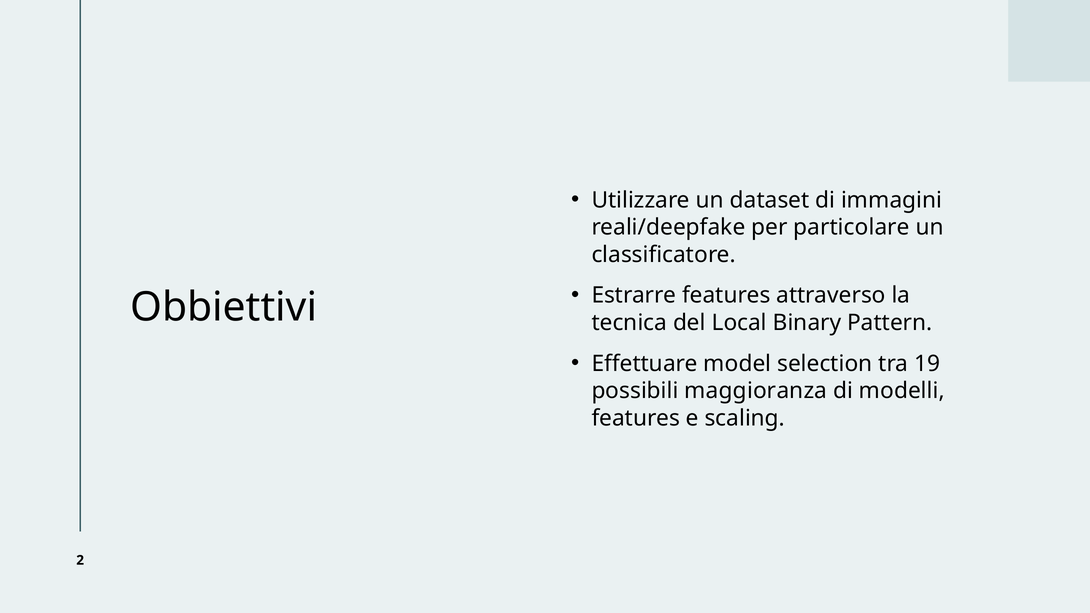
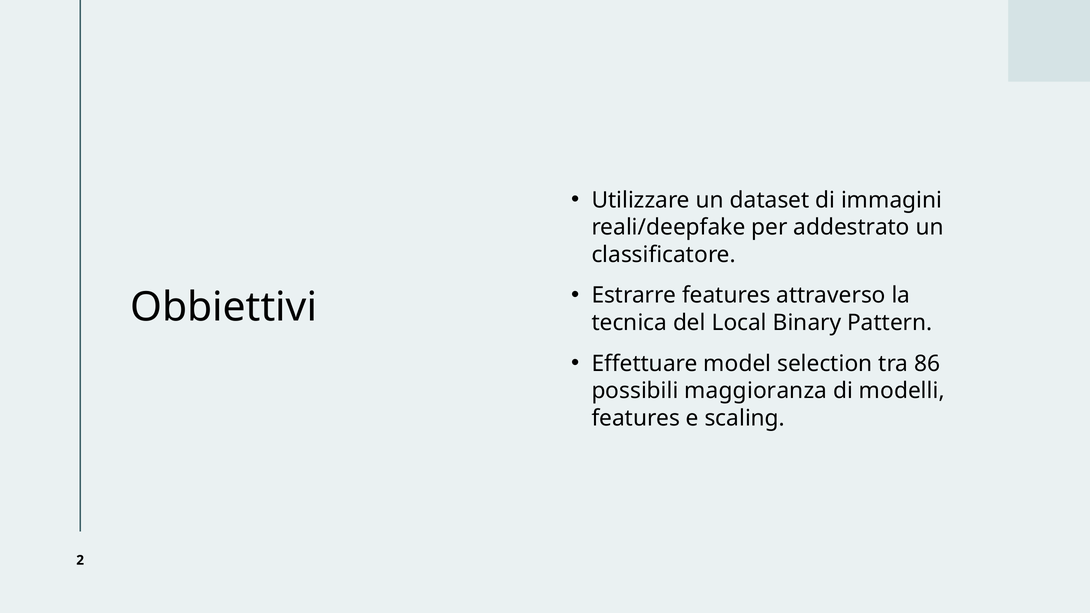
particolare: particolare -> addestrato (852, 227)
19: 19 -> 86 (927, 364)
